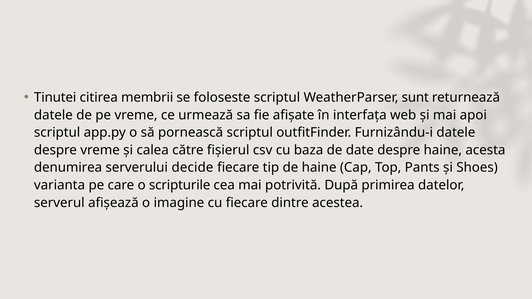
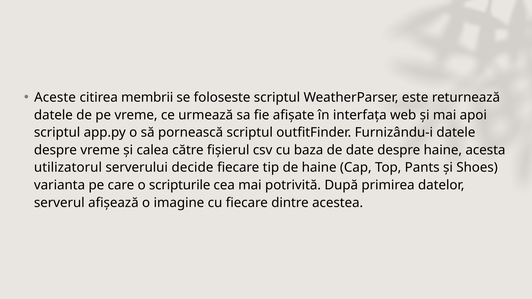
Tinutei: Tinutei -> Aceste (55, 98)
sunt: sunt -> este (415, 98)
denumirea: denumirea -> utilizatorul (68, 168)
